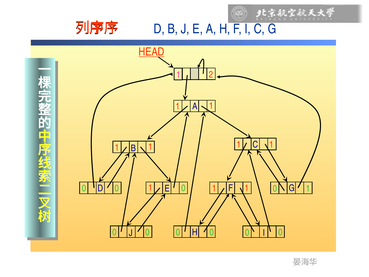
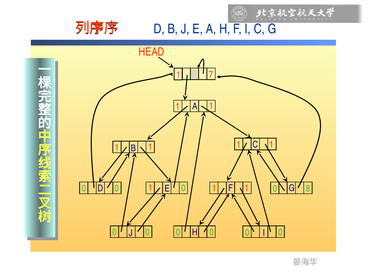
HEAD underline: present -> none (152, 52)
2: 2 -> 7 (211, 75)
1: 1 -> 8 (308, 188)
